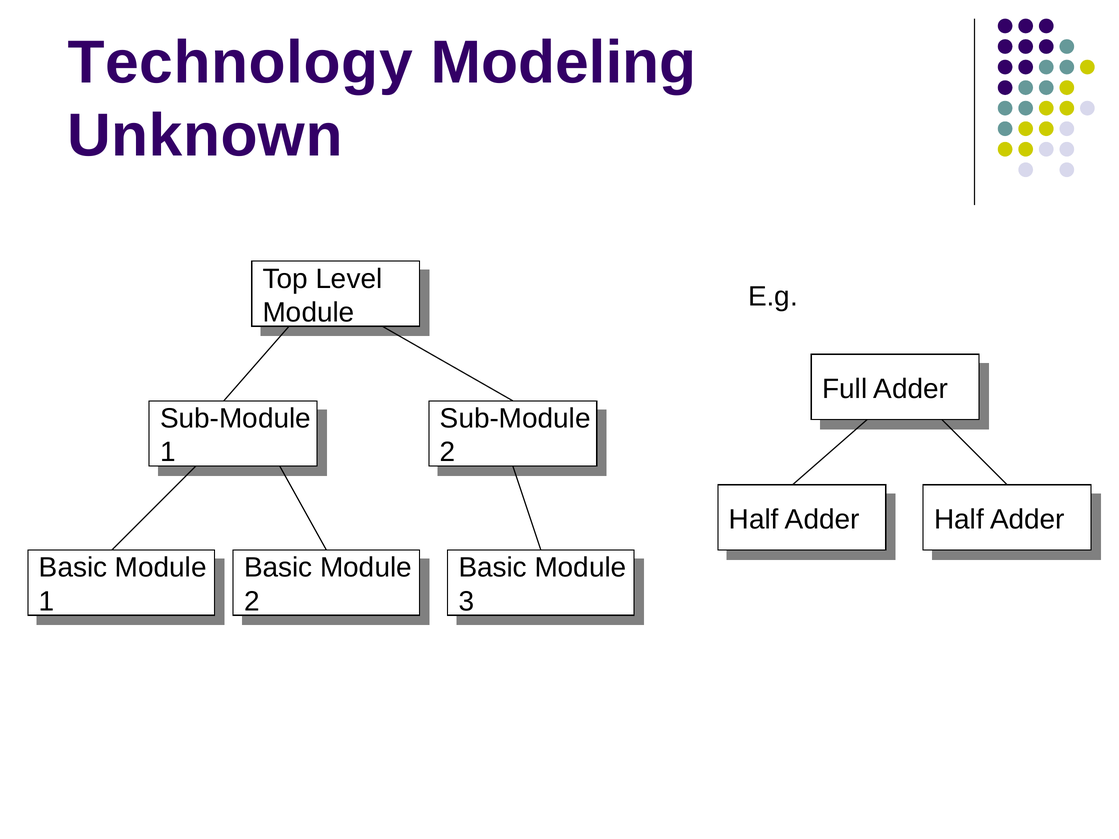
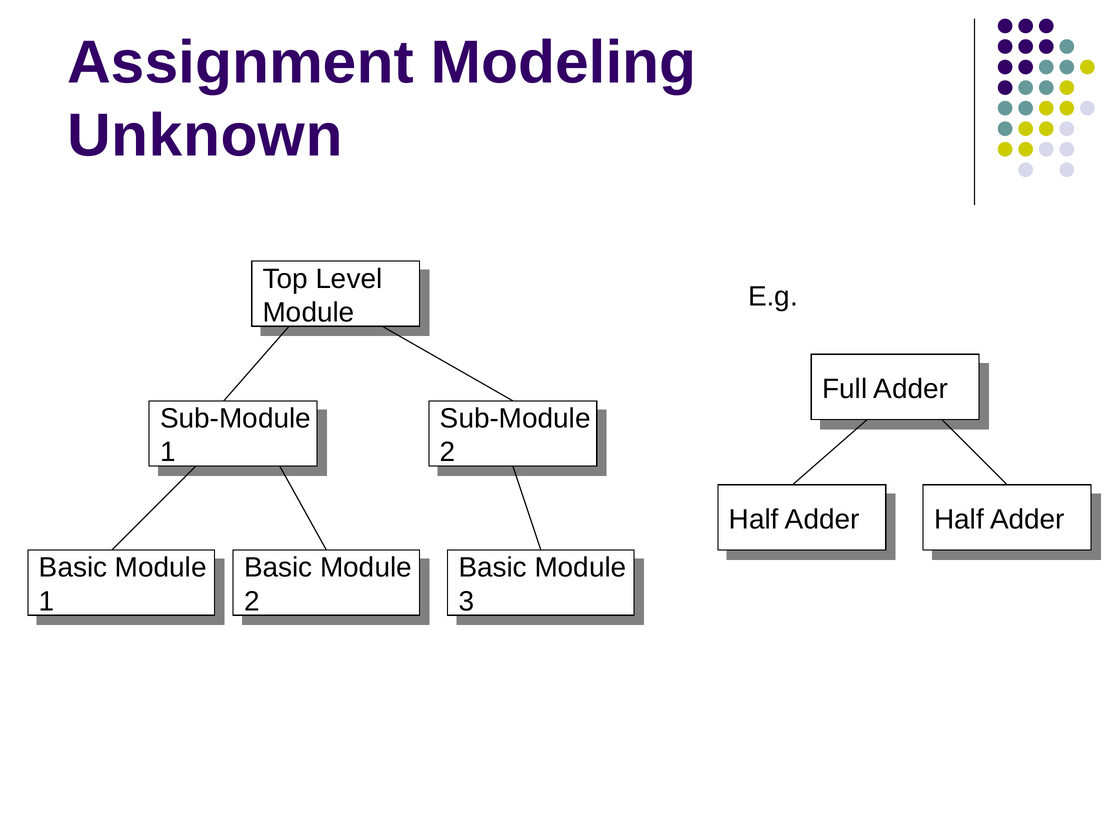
Technology: Technology -> Assignment (240, 63)
